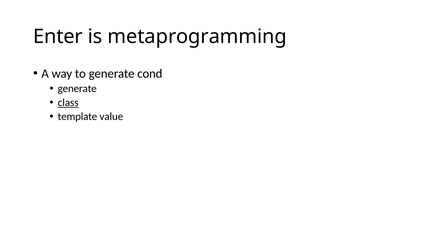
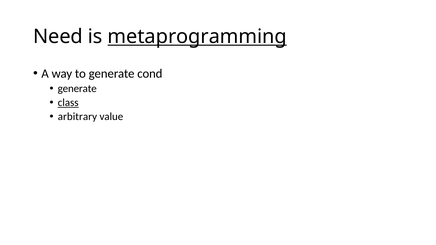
Enter: Enter -> Need (58, 37)
metaprogramming underline: none -> present (197, 37)
template: template -> arbitrary (77, 117)
